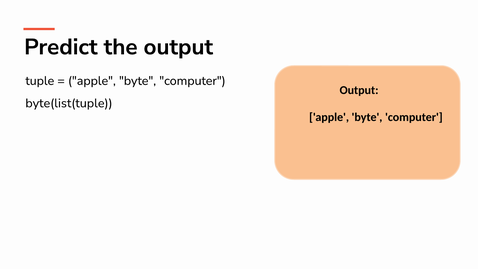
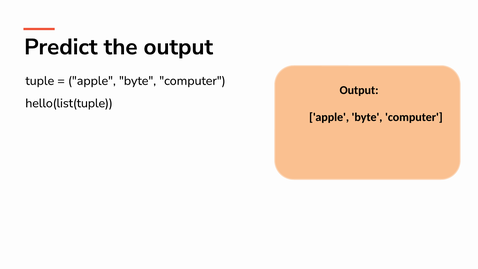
byte(list(tuple: byte(list(tuple -> hello(list(tuple (69, 103)
